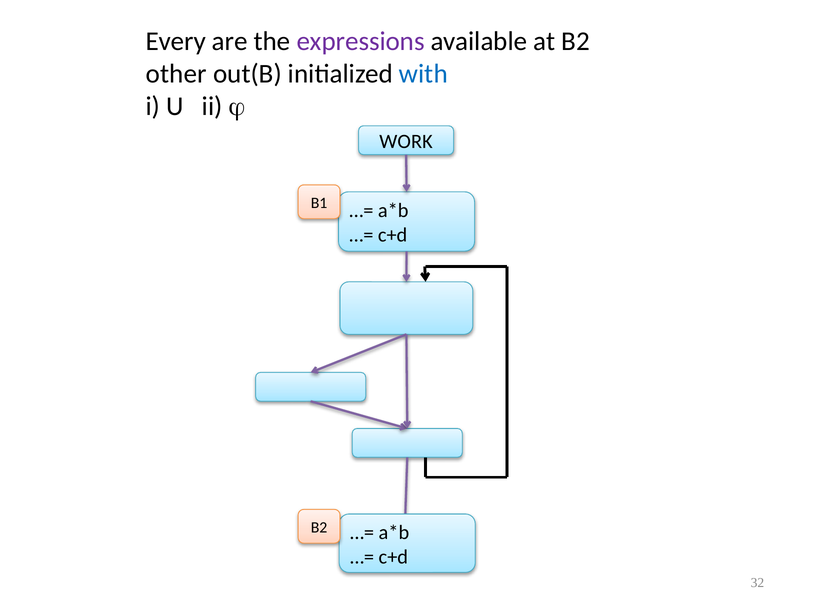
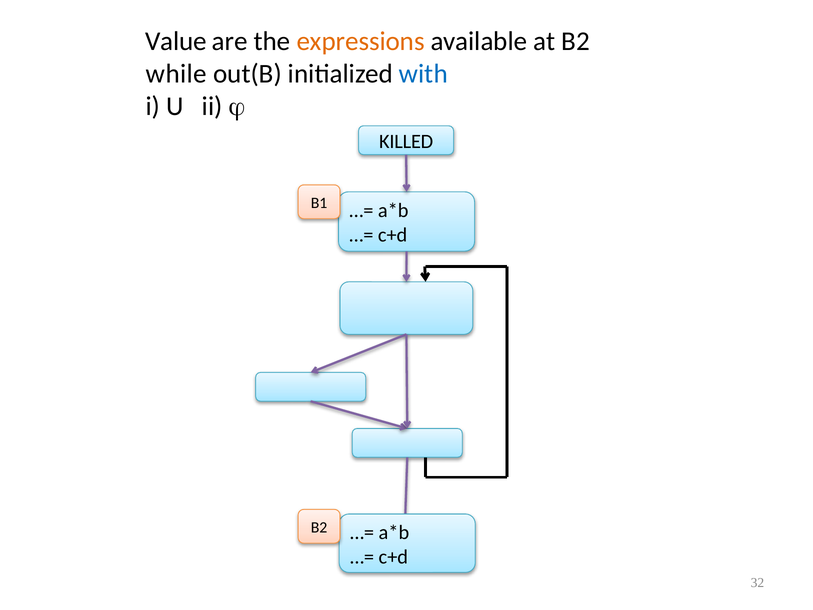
Every: Every -> Value (176, 41)
expressions colour: purple -> orange (361, 41)
other: other -> while (176, 74)
WORK: WORK -> KILLED (406, 142)
